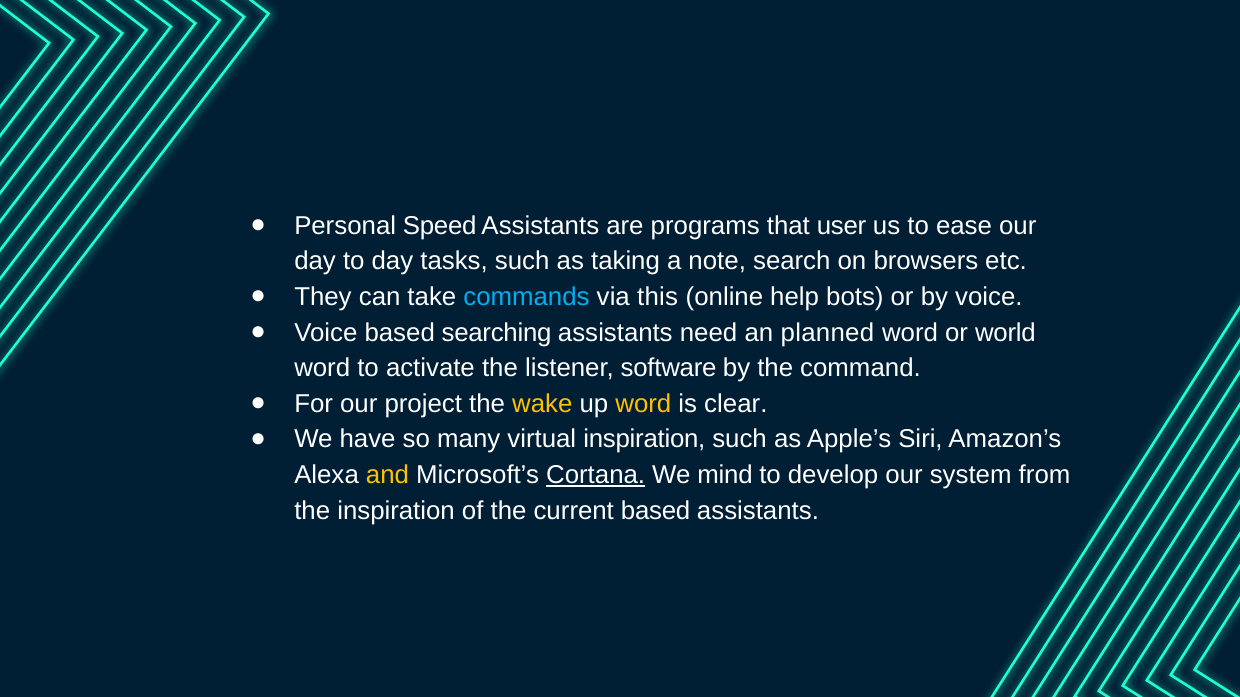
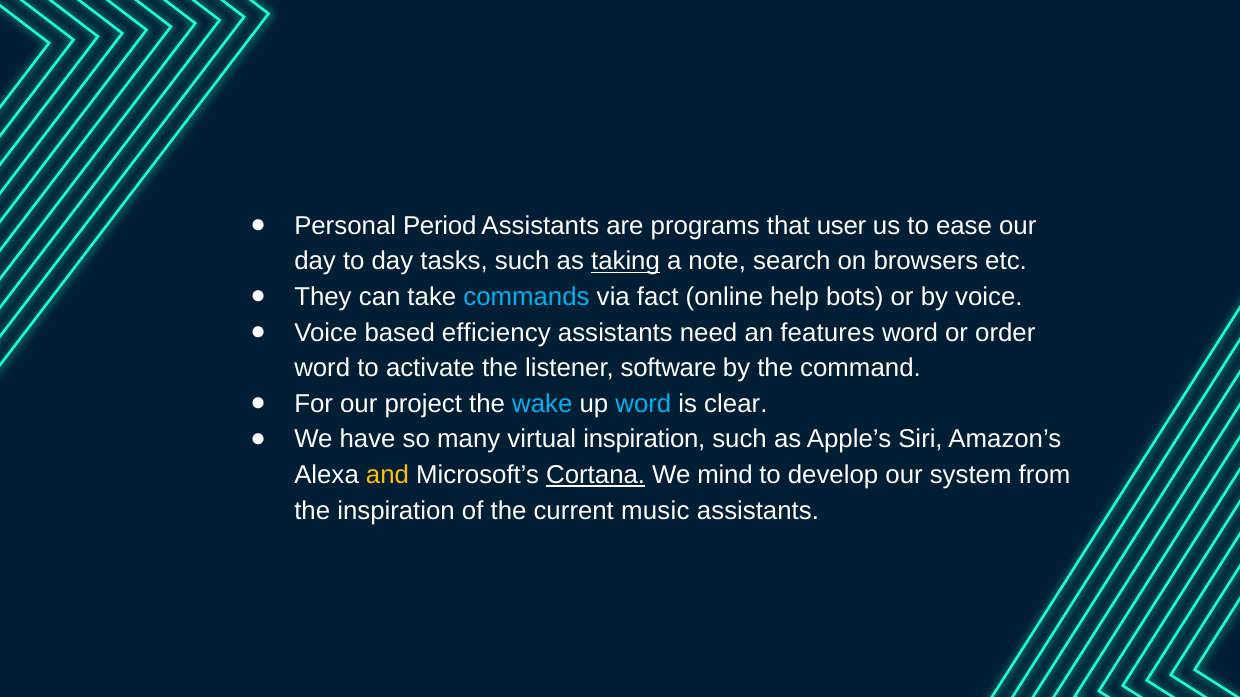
Speed: Speed -> Period (440, 226)
taking underline: none -> present (626, 261)
this: this -> fact (658, 297)
searching: searching -> efficiency (496, 333)
planned: planned -> features (827, 333)
world: world -> order (1005, 333)
wake colour: yellow -> light blue (542, 404)
word colour: yellow -> light blue (643, 404)
current based: based -> music (655, 511)
